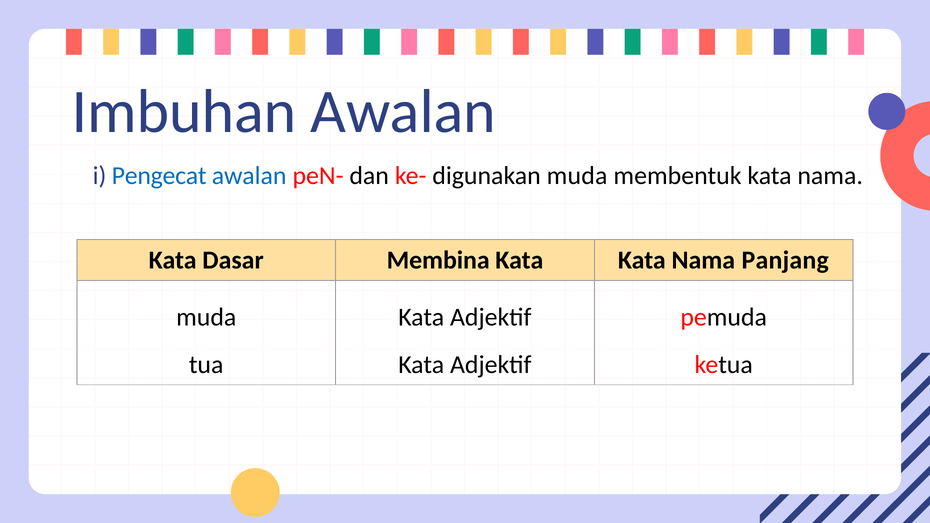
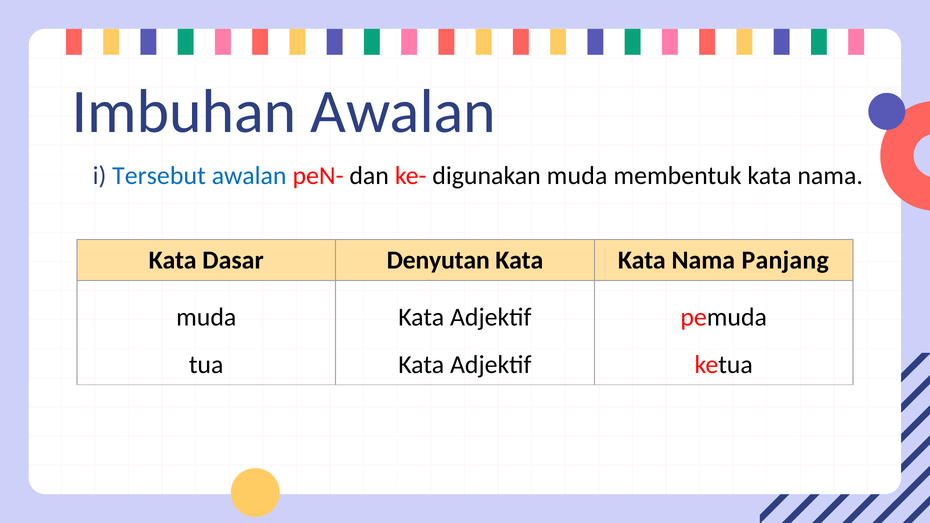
Pengecat: Pengecat -> Tersebut (159, 176)
Membina: Membina -> Denyutan (438, 260)
